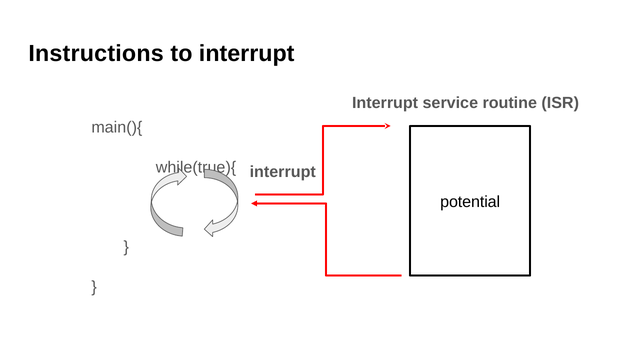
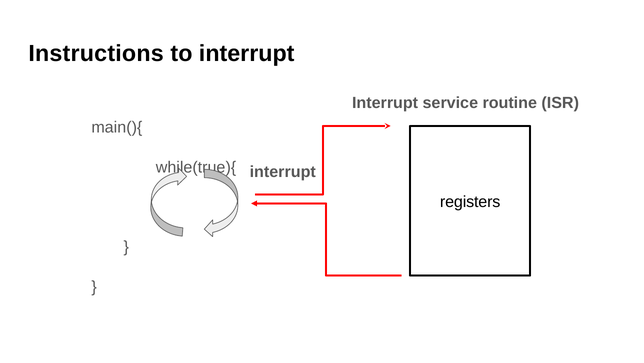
potential: potential -> registers (470, 202)
